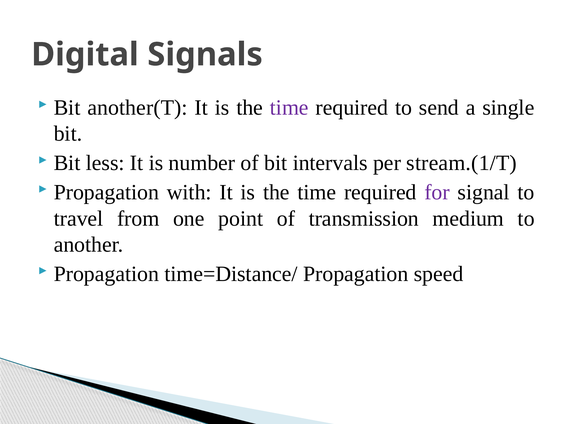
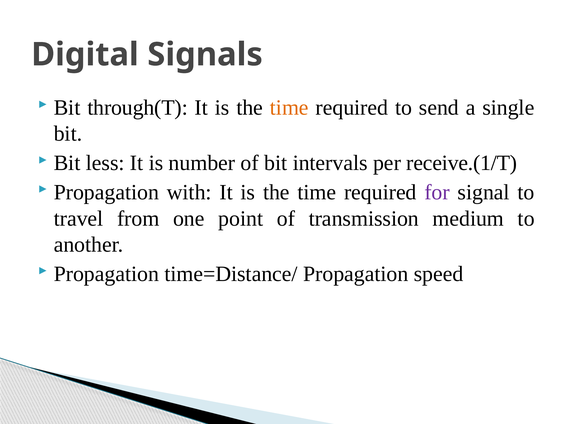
another(T: another(T -> through(T (138, 108)
time colour: purple -> orange (289, 108)
stream.(1/T: stream.(1/T -> receive.(1/T (462, 163)
